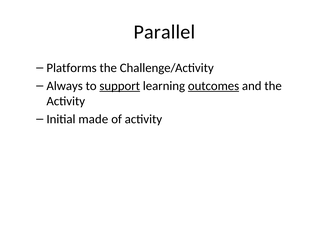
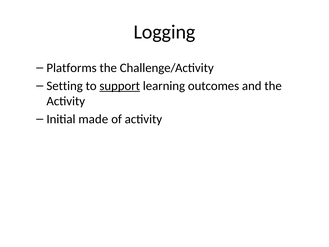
Parallel: Parallel -> Logging (165, 32)
Always: Always -> Setting (65, 86)
outcomes underline: present -> none (214, 86)
